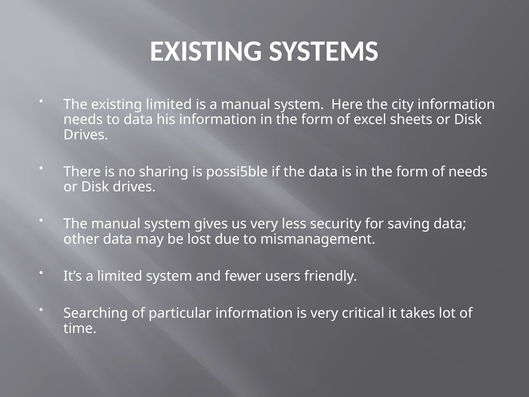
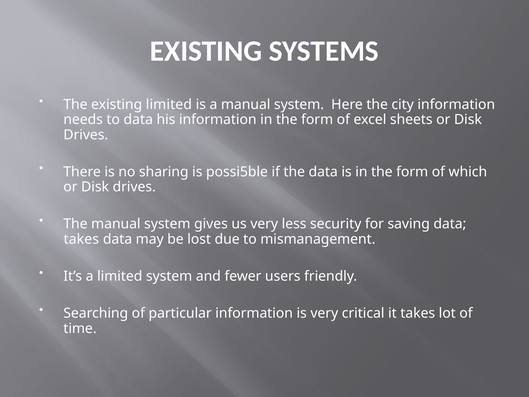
of needs: needs -> which (468, 172)
other: other -> takes (81, 239)
